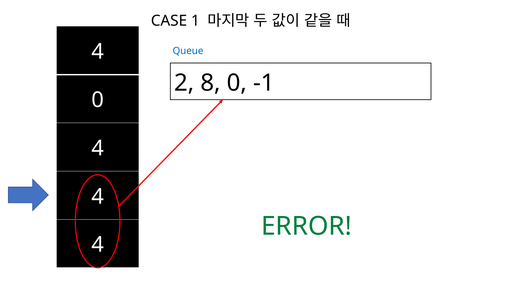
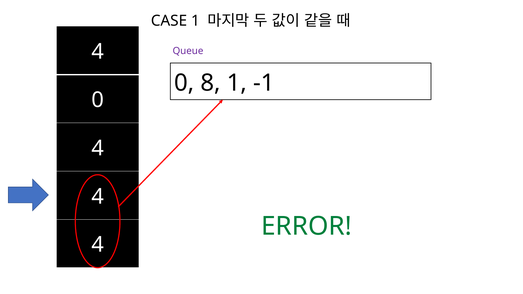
Queue colour: blue -> purple (188, 51)
2: 2 -> 0 (184, 83)
8 0: 0 -> 1 (237, 83)
